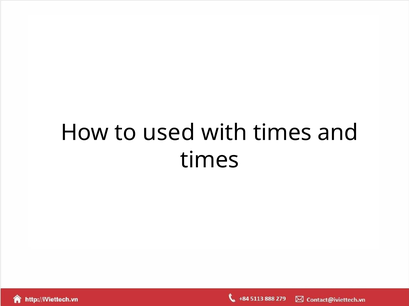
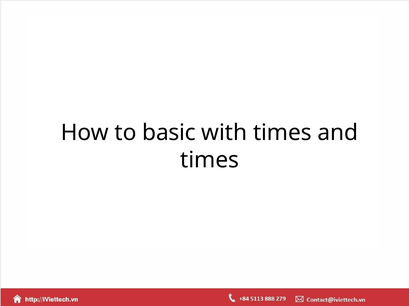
used: used -> basic (169, 133)
